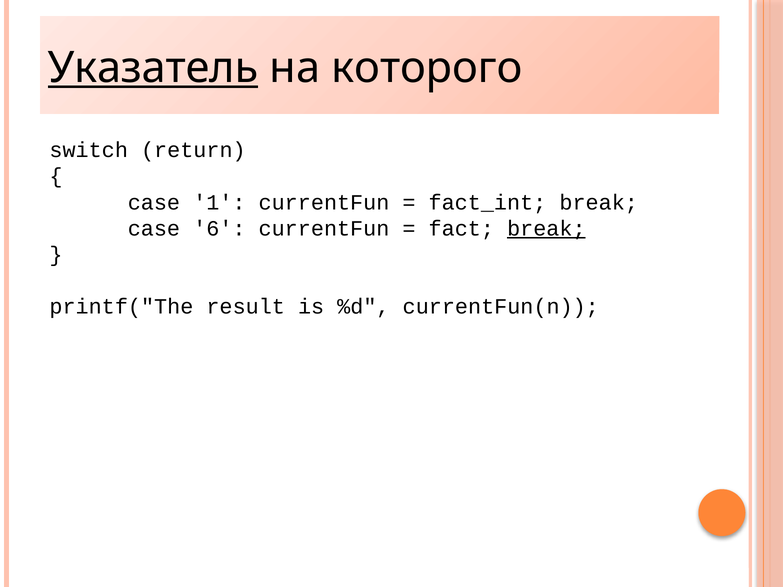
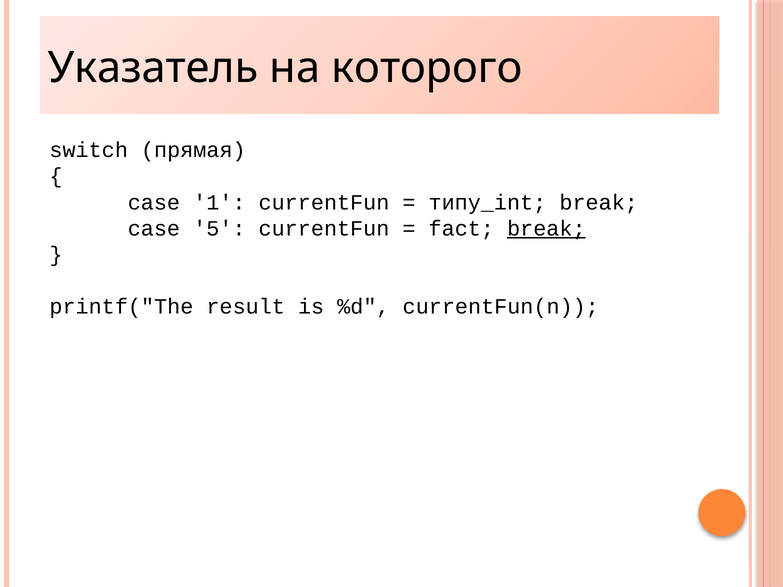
Указатель underline: present -> none (153, 68)
return: return -> прямая (193, 150)
fact_int: fact_int -> типу_int (487, 202)
6: 6 -> 5 (219, 229)
